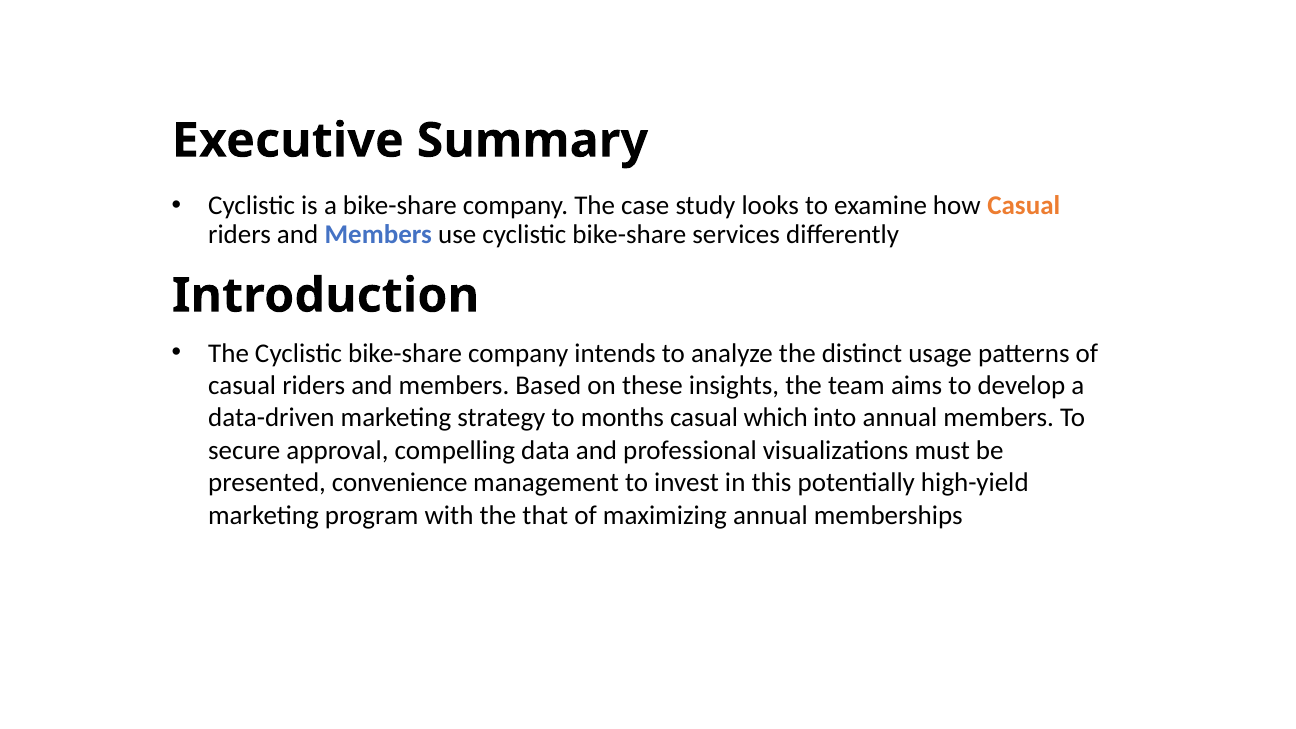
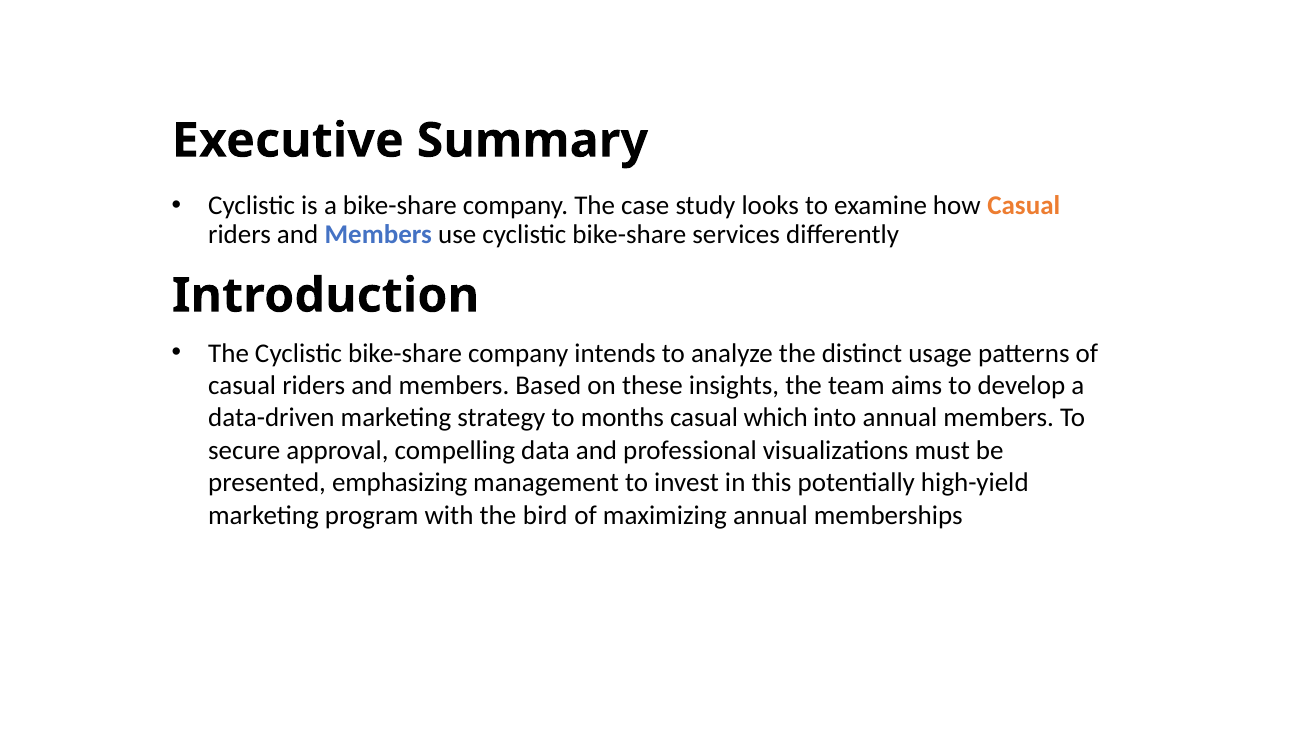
convenience: convenience -> emphasizing (400, 483)
that: that -> bird (545, 515)
